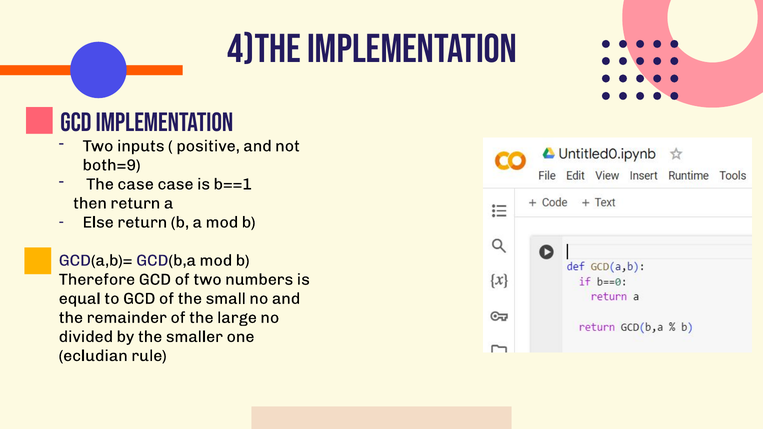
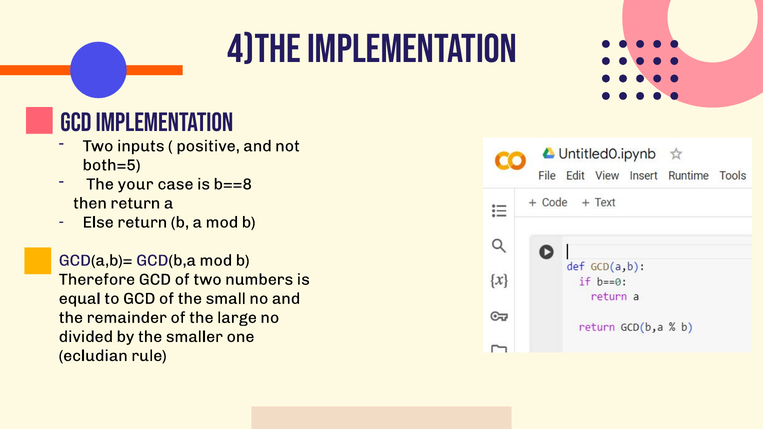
both=9: both=9 -> both=5 (112, 165)
The case: case -> your (136, 184)
b==1: b==1 -> b==8 (233, 184)
